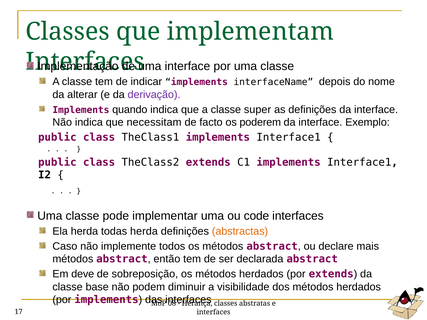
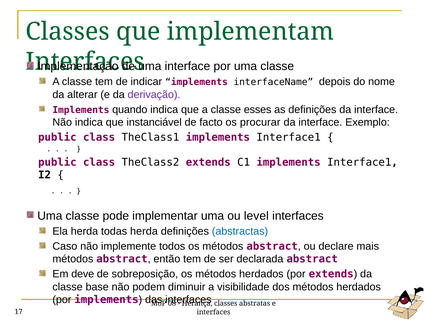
super: super -> esses (258, 110)
necessitam: necessitam -> instanciável (154, 122)
poderem: poderem -> procurar (260, 122)
code: code -> level (256, 216)
abstractas colour: orange -> blue (240, 232)
